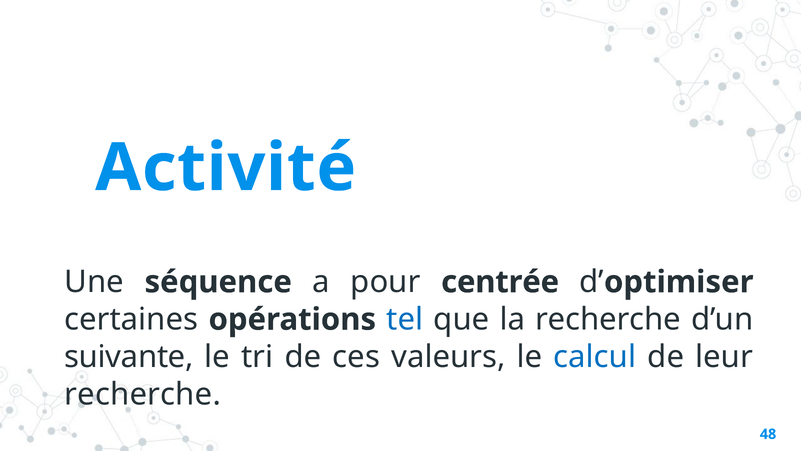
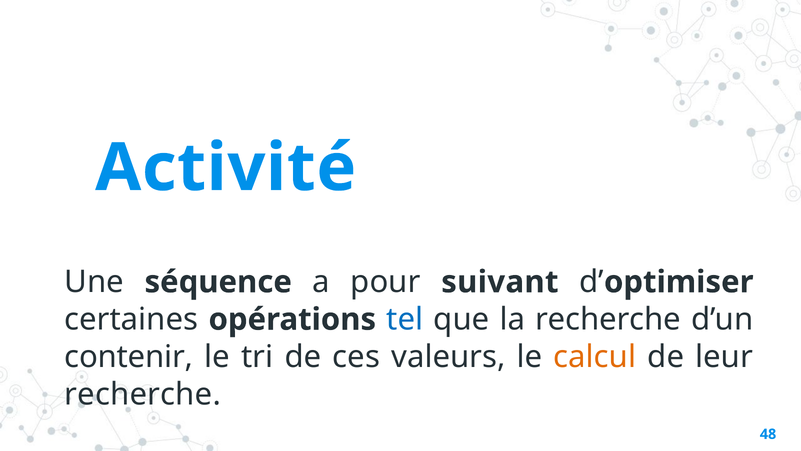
centrée: centrée -> suivant (500, 282)
suivante: suivante -> contenir (129, 357)
calcul colour: blue -> orange (595, 357)
